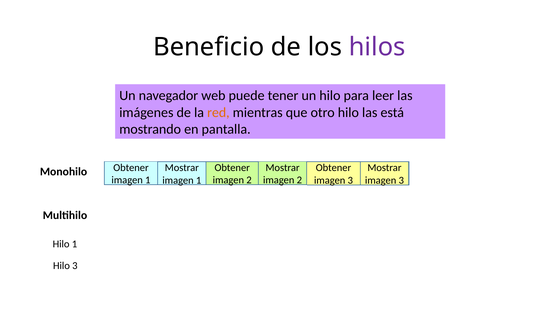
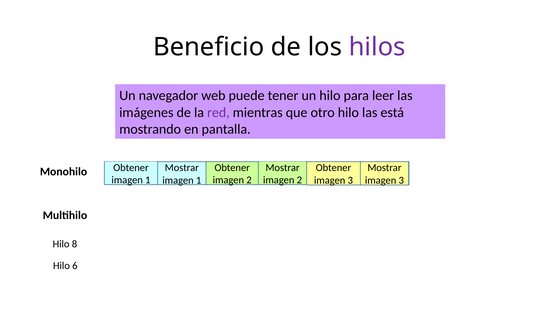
red colour: orange -> purple (218, 112)
Hilo 1: 1 -> 8 (75, 244)
Hilo 3: 3 -> 6 (75, 265)
